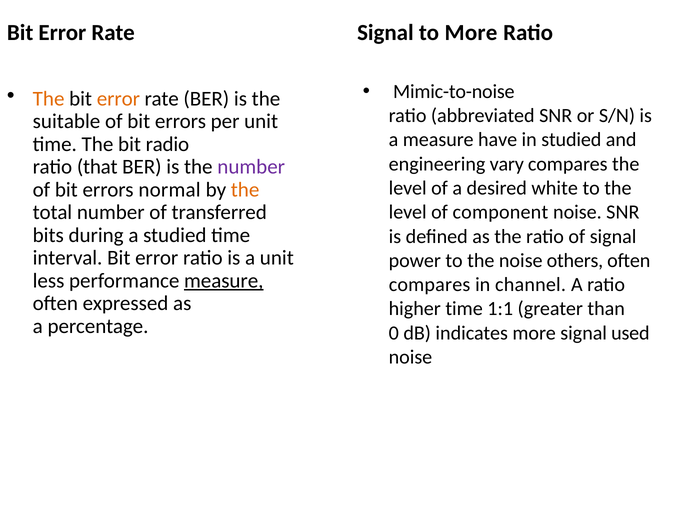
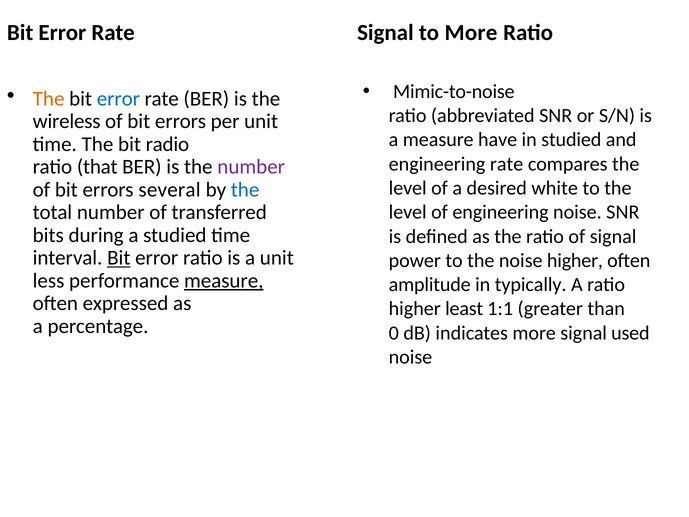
error colour: orange -> blue (118, 99)
suitable: suitable -> wireless (67, 121)
engineering vary: vary -> rate (507, 164)
normal: normal -> several (170, 190)
the colour: orange -> blue (245, 190)
of component: component -> engineering (501, 212)
Bit underline: none -> present (119, 258)
noise others: others -> higher (575, 260)
compares: compares -> amplitude (430, 284)
channel: channel -> typically (531, 284)
higher time: time -> least (464, 309)
